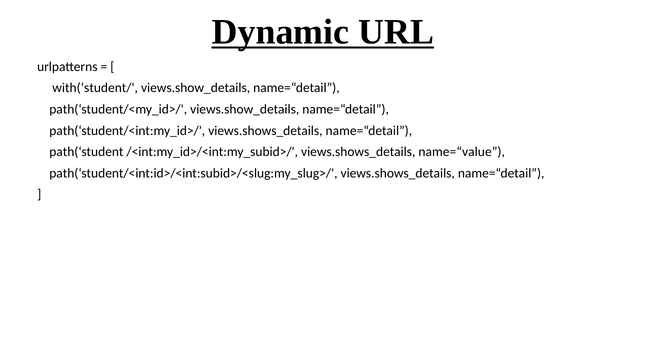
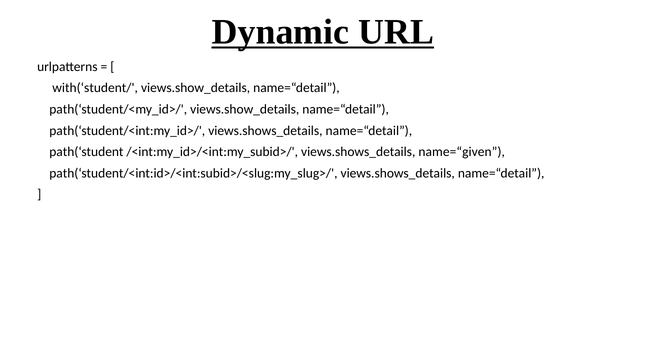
name=“value: name=“value -> name=“given (462, 152)
